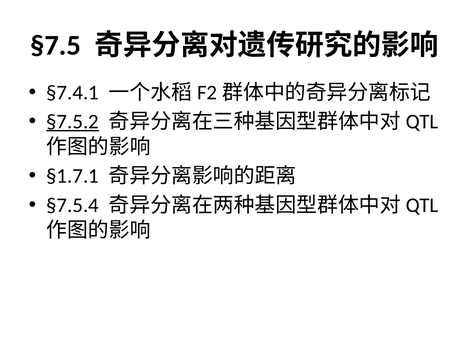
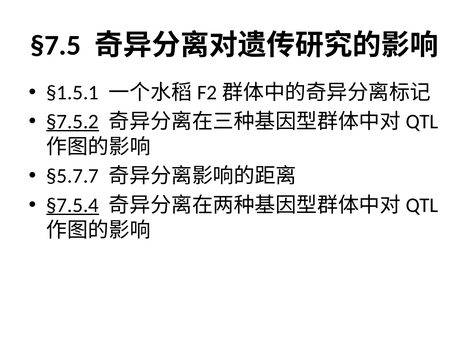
§7.4.1: §7.4.1 -> §1.5.1 (73, 92)
§1.7.1: §1.7.1 -> §5.7.7 (73, 176)
§7.5.4 underline: none -> present (73, 205)
